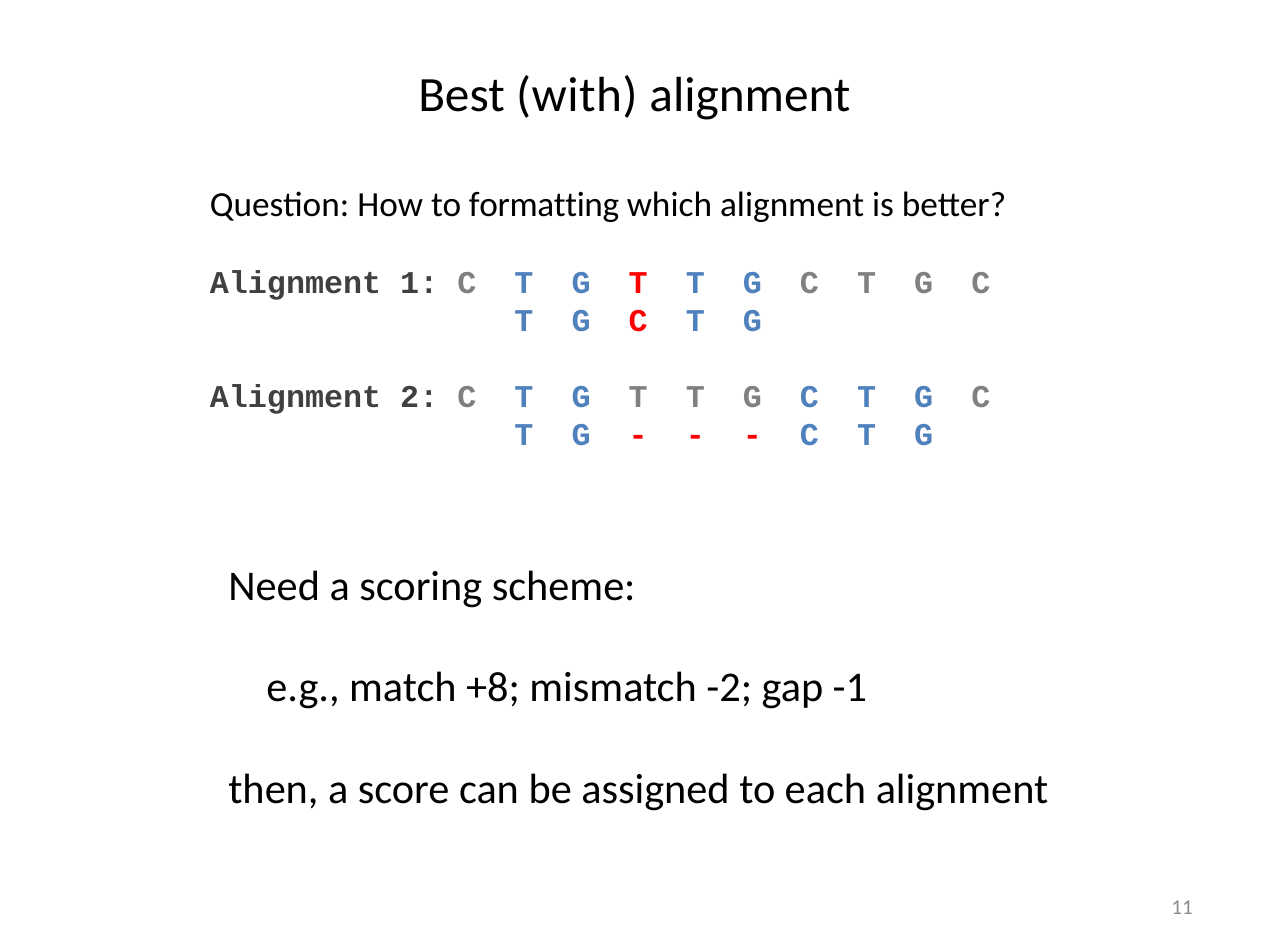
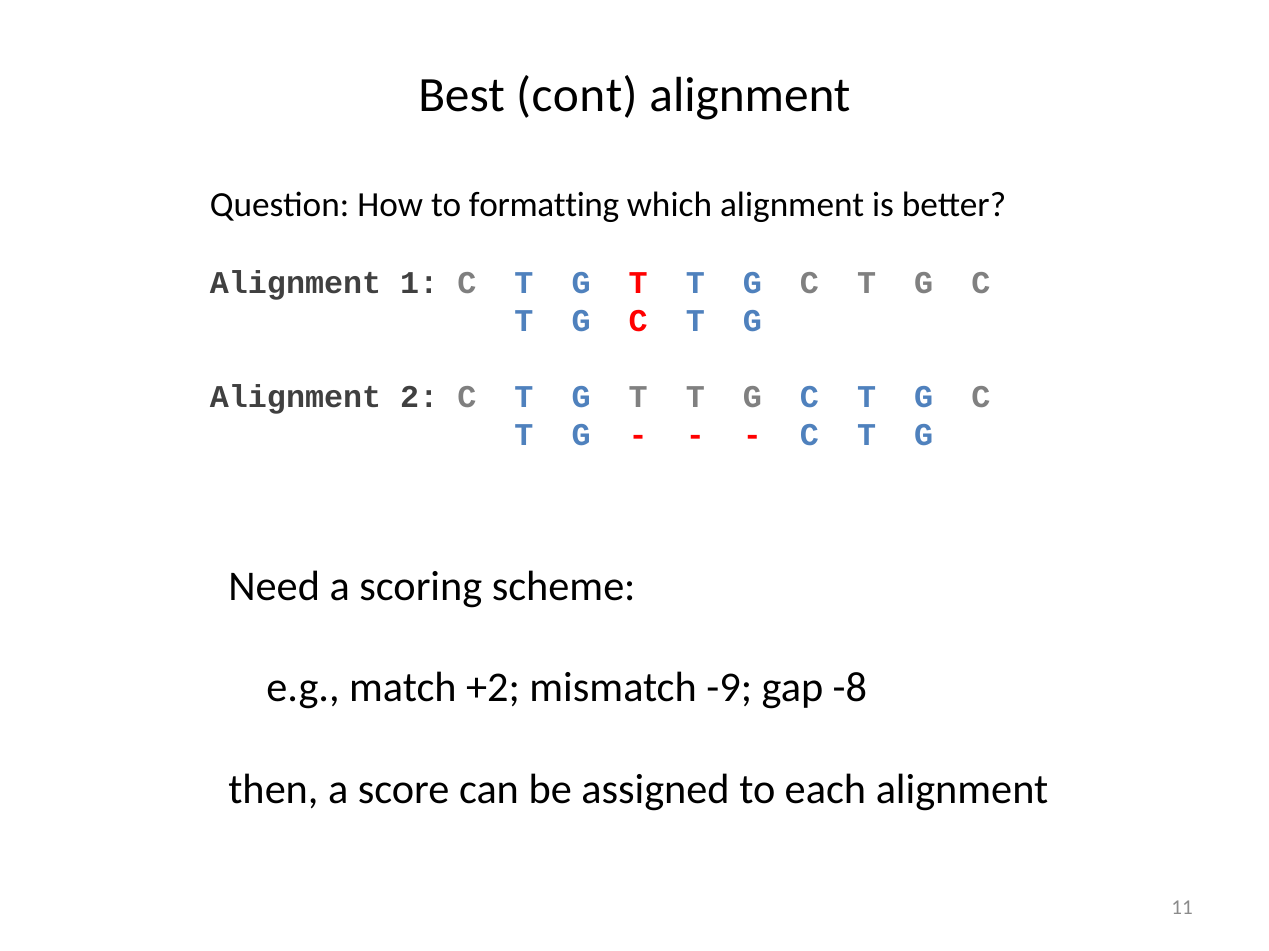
with: with -> cont (577, 95)
+8: +8 -> +2 (493, 688)
-2: -2 -> -9 (729, 688)
-1: -1 -> -8 (850, 688)
